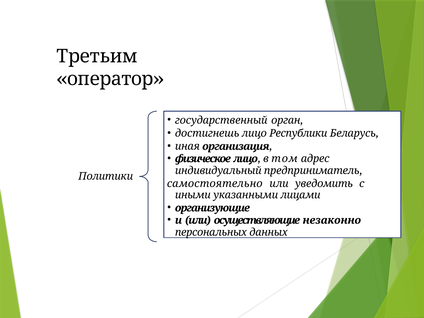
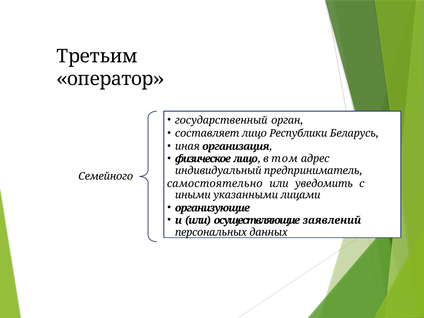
достигнешь: достигнешь -> составляет (207, 133)
Политики: Политики -> Семейного (106, 176)
незаконно: незаконно -> заявлений (332, 220)
